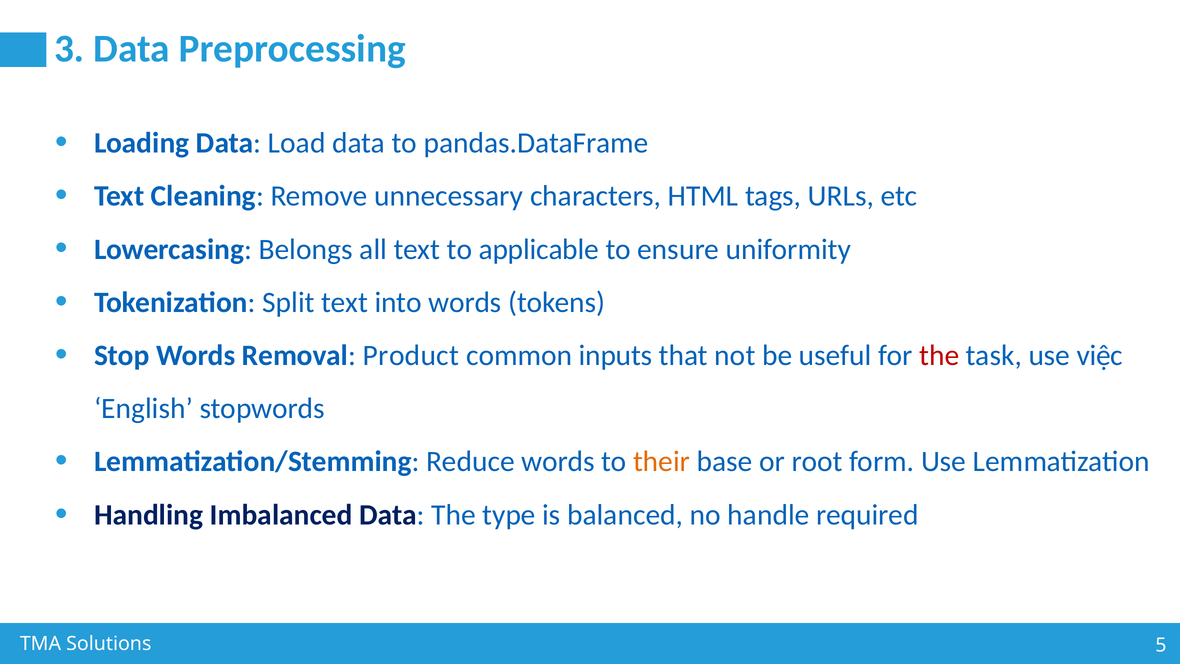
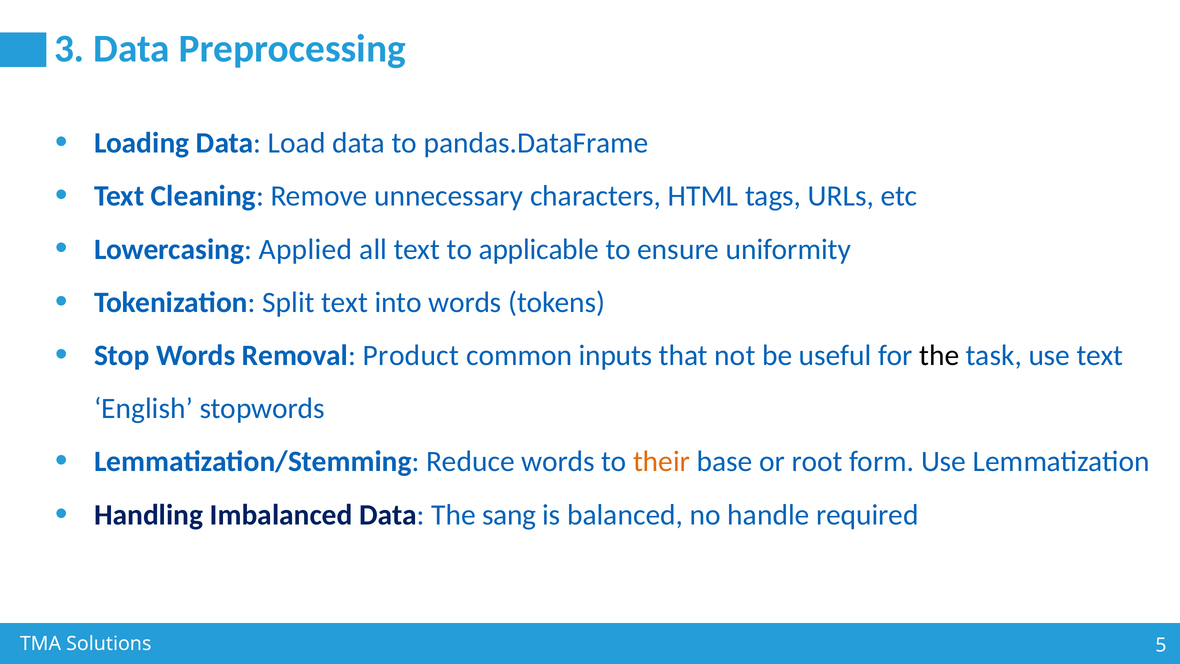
Belongs: Belongs -> Applied (305, 249)
the colour: red -> black (939, 355)
use việc: việc -> text (1100, 355)
type: type -> sang (509, 515)
